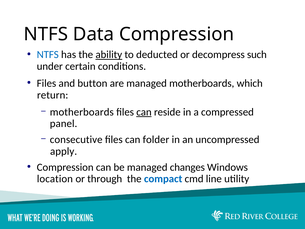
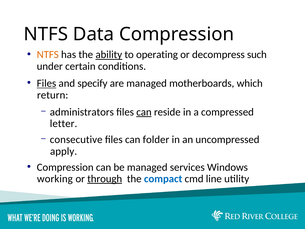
NTFS colour: blue -> orange (48, 55)
deducted: deducted -> operating (157, 55)
Files underline: none -> present (46, 83)
button: button -> specify (92, 83)
motherboards: motherboards -> administrators (82, 112)
panel: panel -> letter (64, 123)
changes: changes -> services (187, 167)
location: location -> working (55, 179)
through underline: none -> present (105, 179)
